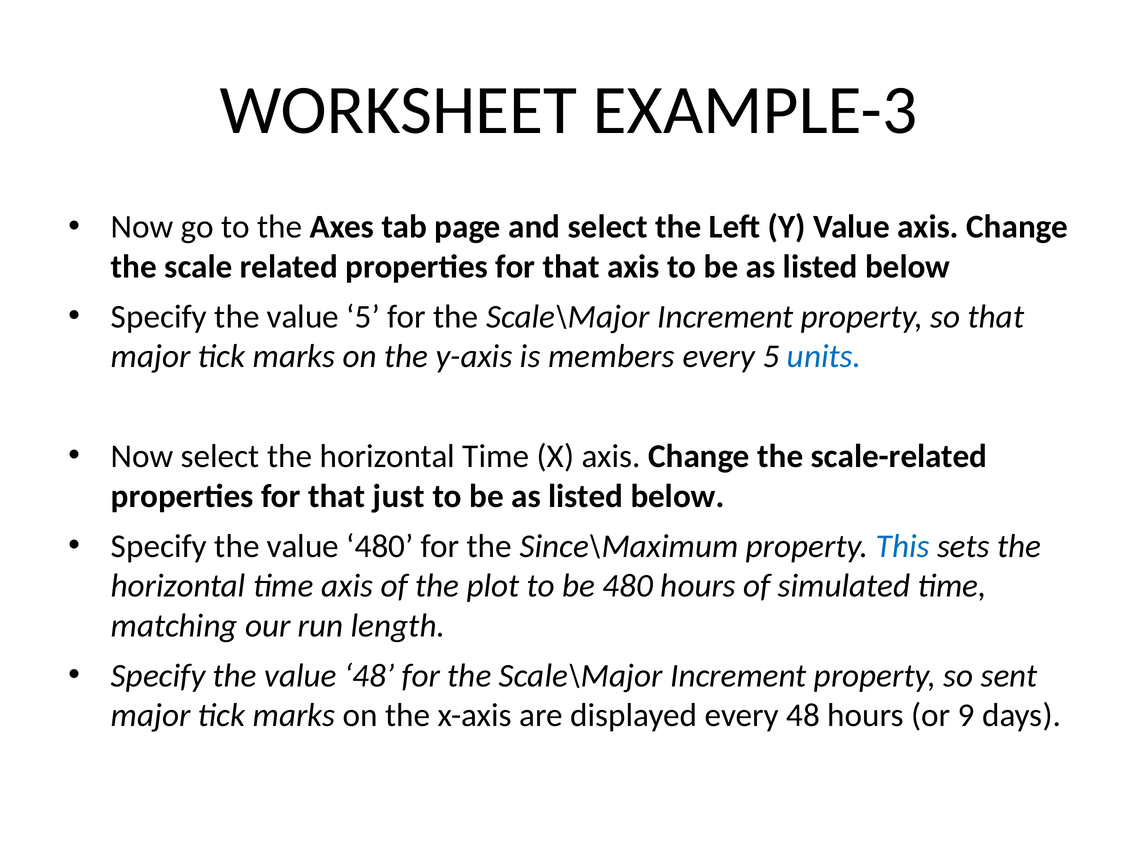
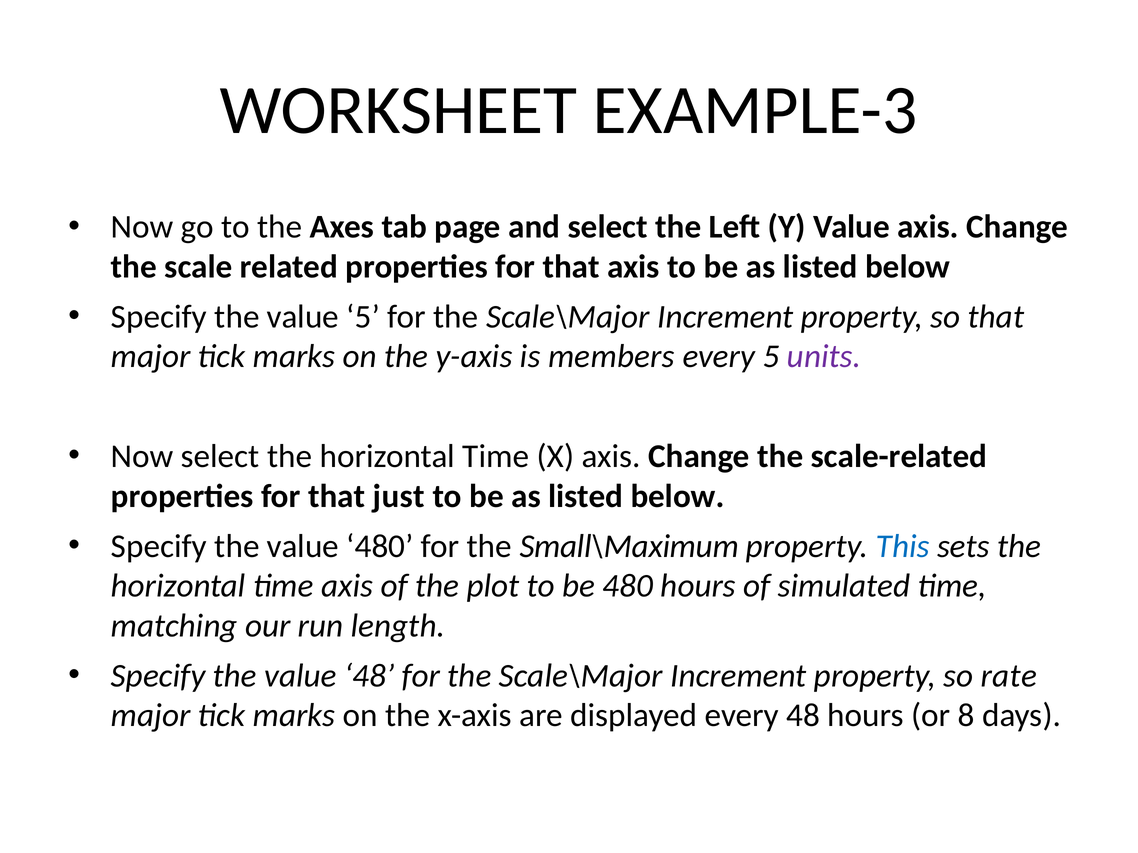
units colour: blue -> purple (824, 357)
Since\Maximum: Since\Maximum -> Small\Maximum (629, 546)
sent: sent -> rate (1009, 676)
9: 9 -> 8 (966, 716)
